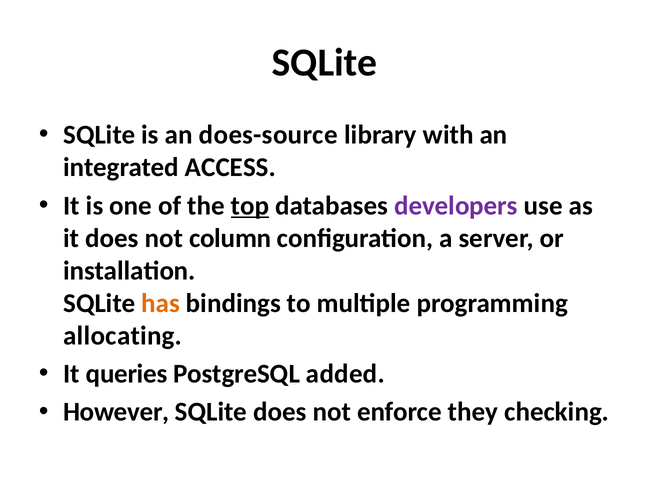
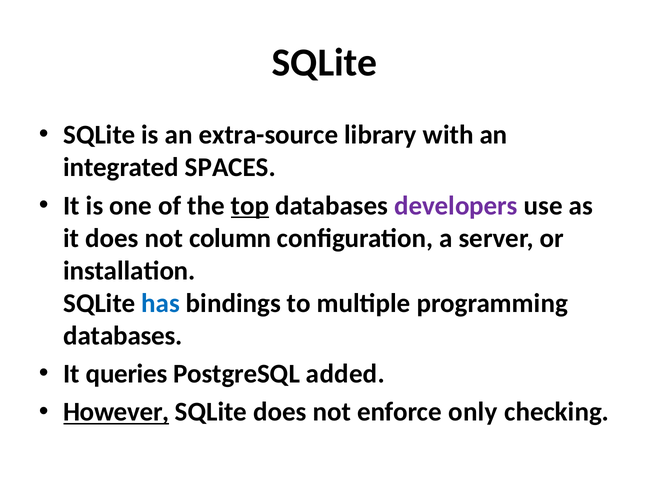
does-source: does-source -> extra-source (268, 135)
ACCESS: ACCESS -> SPACES (230, 167)
has colour: orange -> blue (161, 303)
allocating: allocating -> databases (123, 335)
However underline: none -> present (116, 412)
they: they -> only (473, 412)
